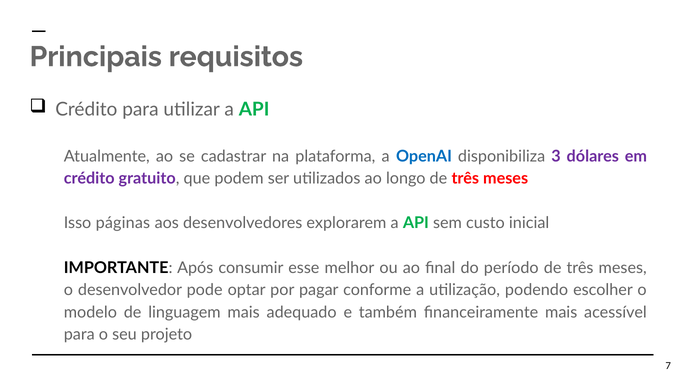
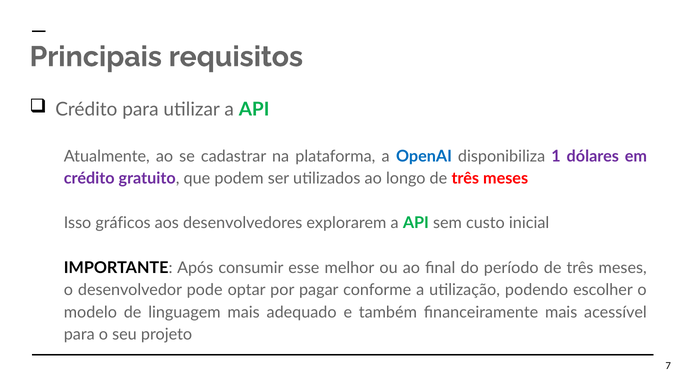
3: 3 -> 1 (556, 156)
páginas: páginas -> gráficos (123, 223)
